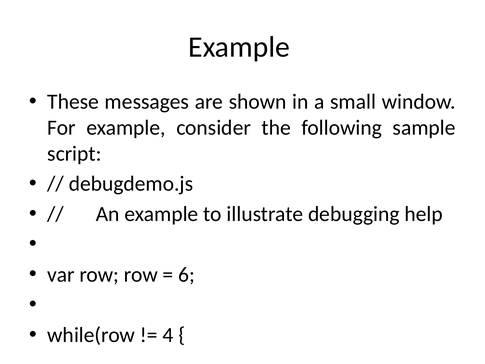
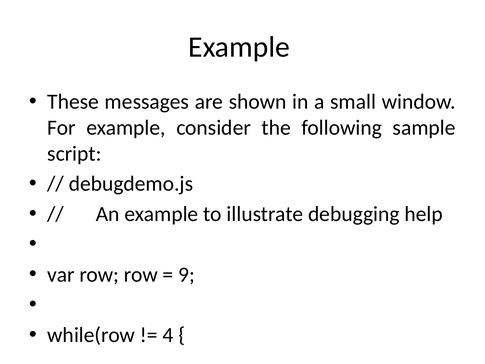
6: 6 -> 9 (187, 274)
